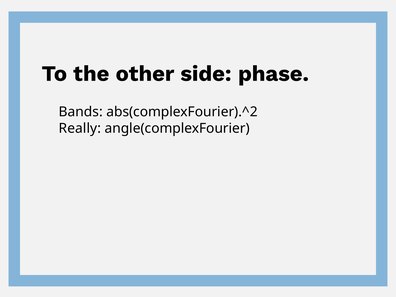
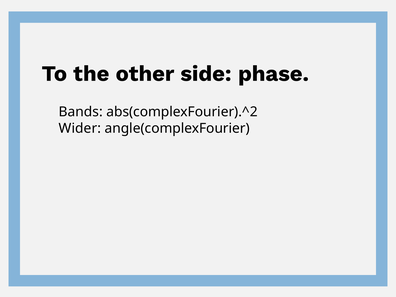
Really: Really -> Wider (80, 128)
